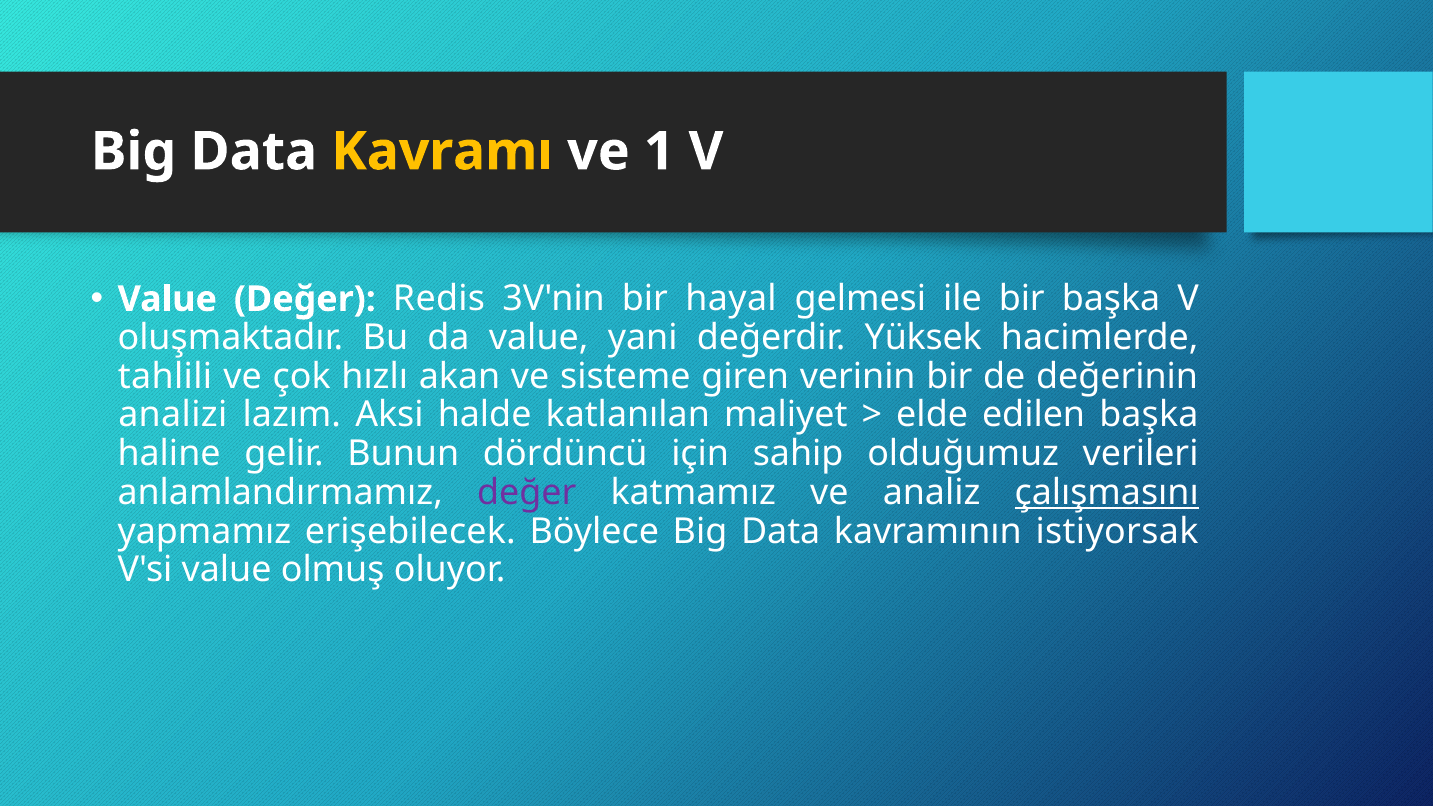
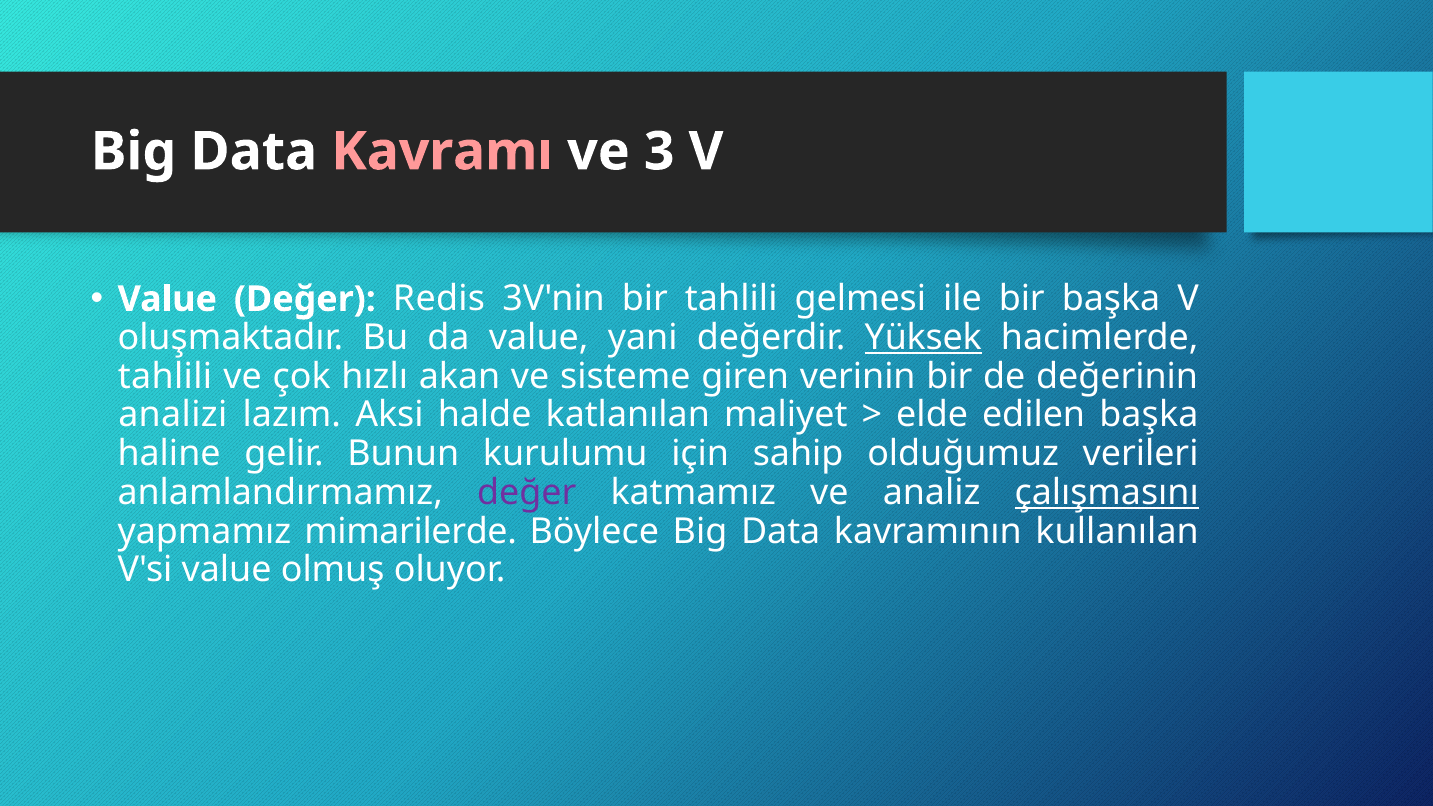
Kavramı colour: yellow -> pink (442, 152)
1: 1 -> 3 (659, 152)
bir hayal: hayal -> tahlili (731, 299)
Yüksek underline: none -> present (923, 338)
dördüncü: dördüncü -> kurulumu (565, 454)
erişebilecek: erişebilecek -> mimarilerde (411, 531)
istiyorsak: istiyorsak -> kullanılan (1117, 531)
